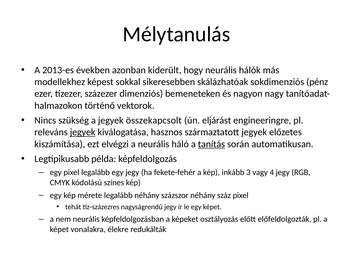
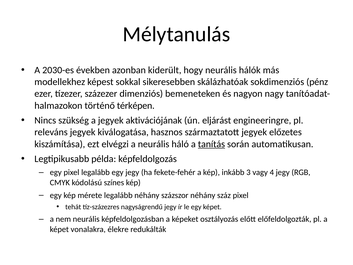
2013-es: 2013-es -> 2030-es (58, 70)
vektorok: vektorok -> térképen (136, 105)
összekapcsolt: összekapcsolt -> aktivációjának (154, 120)
jegyek underline: present -> none (83, 132)
